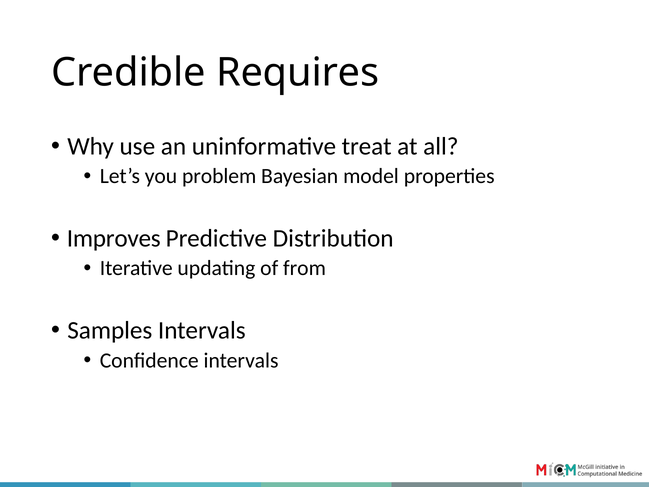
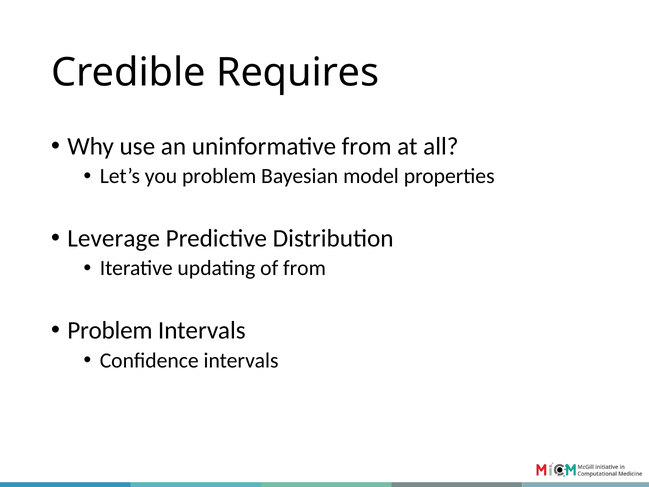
uninformative treat: treat -> from (367, 146)
Improves: Improves -> Leverage (114, 238)
Samples: Samples -> Problem (110, 330)
